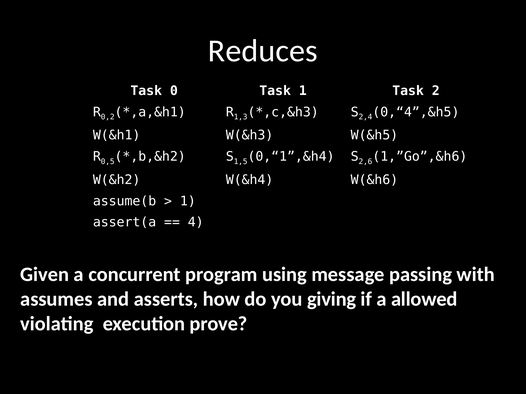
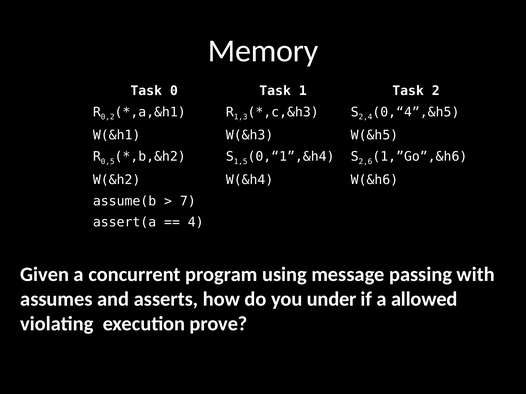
Reduces: Reduces -> Memory (263, 51)
1: 1 -> 7 (188, 201)
giving: giving -> under (332, 299)
